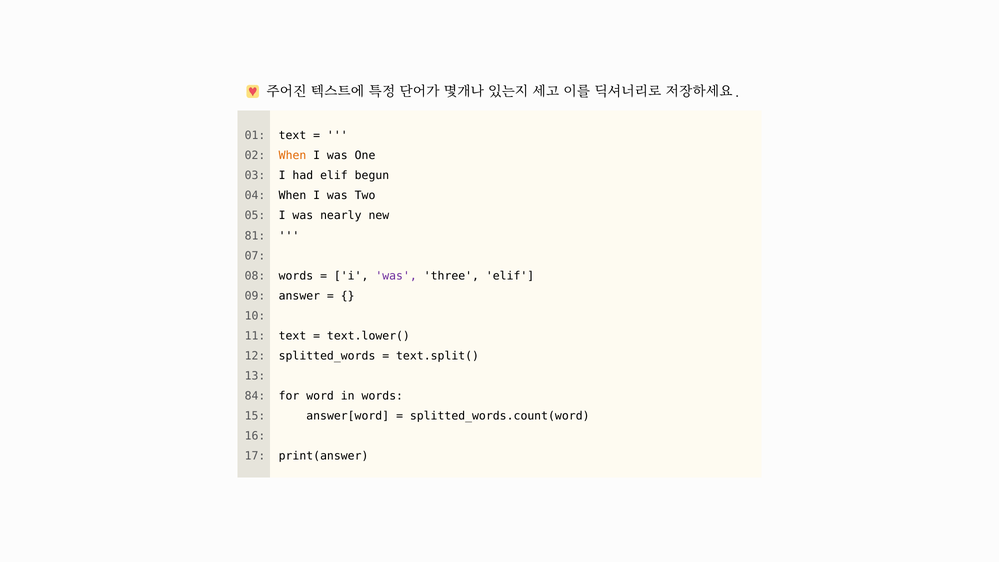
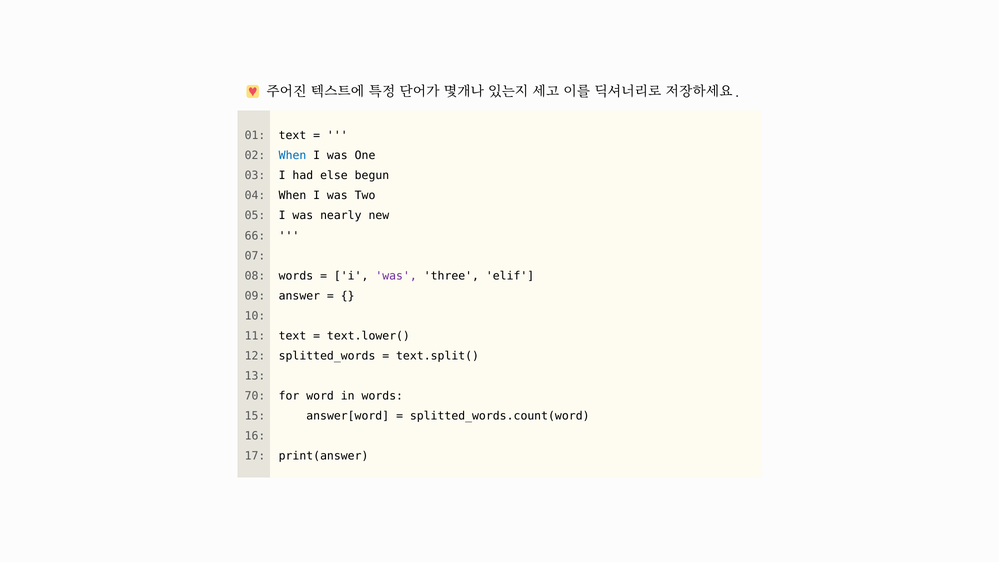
When colour: orange -> blue (293, 156)
had elif: elif -> else (334, 176)
81: 81 -> 66 (255, 236)
84: 84 -> 70 (255, 396)
